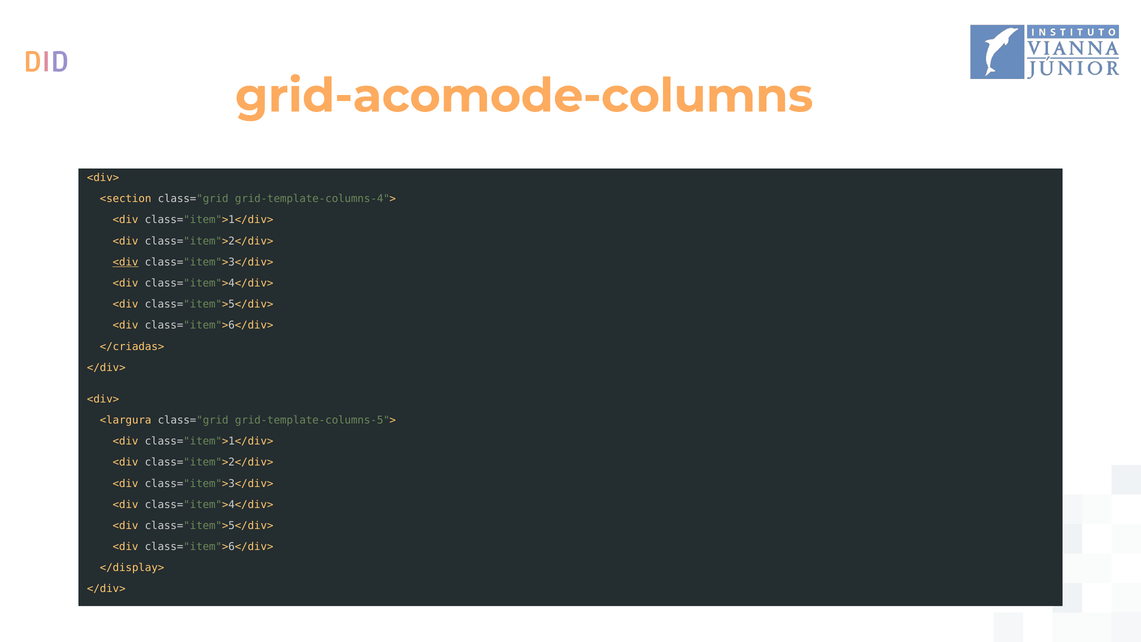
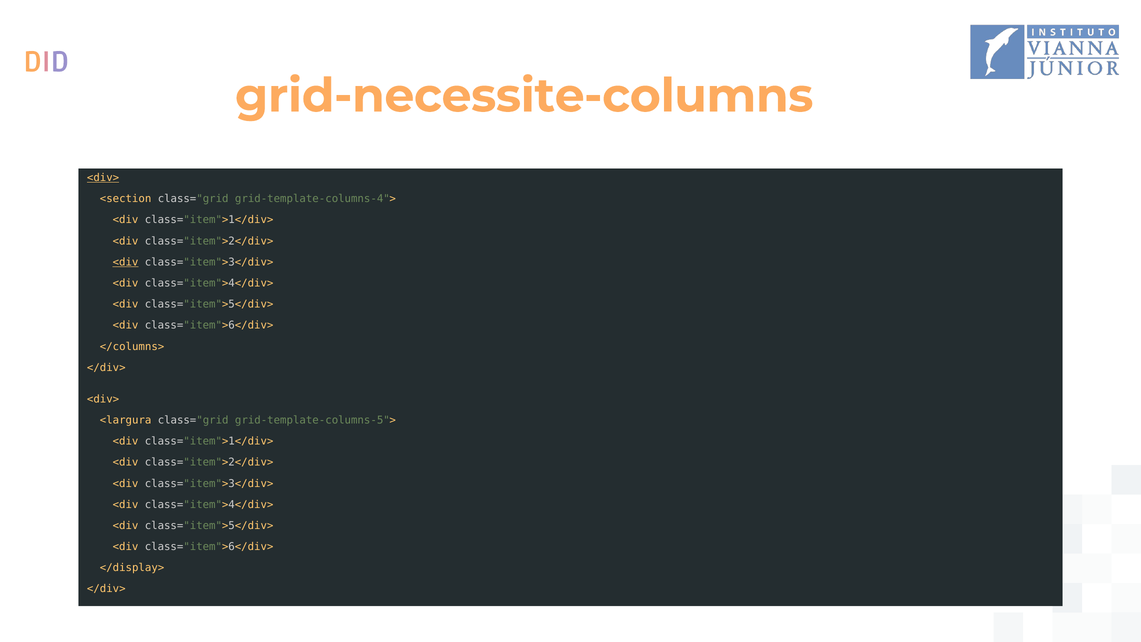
grid-acomode-columns: grid-acomode-columns -> grid-necessite-columns (524, 96)
<div> underline: none -> present (103, 178)
</criadas>: </criadas> -> </columns> (132, 346)
